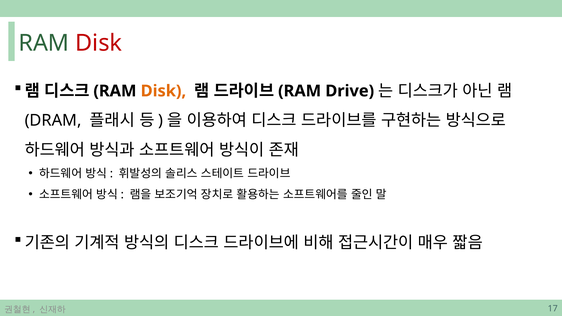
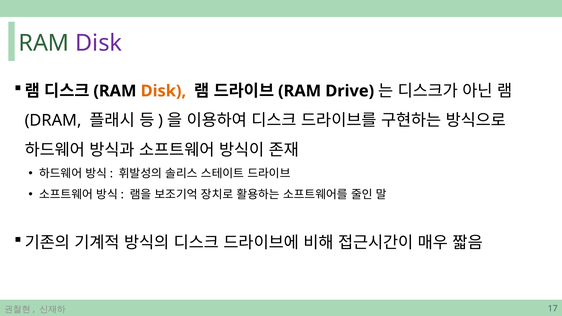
Disk colour: red -> purple (99, 43)
